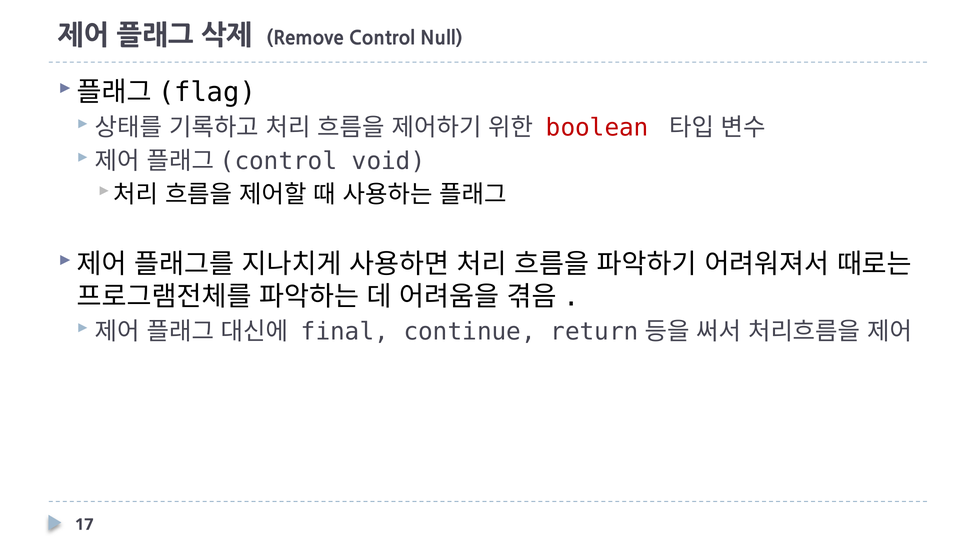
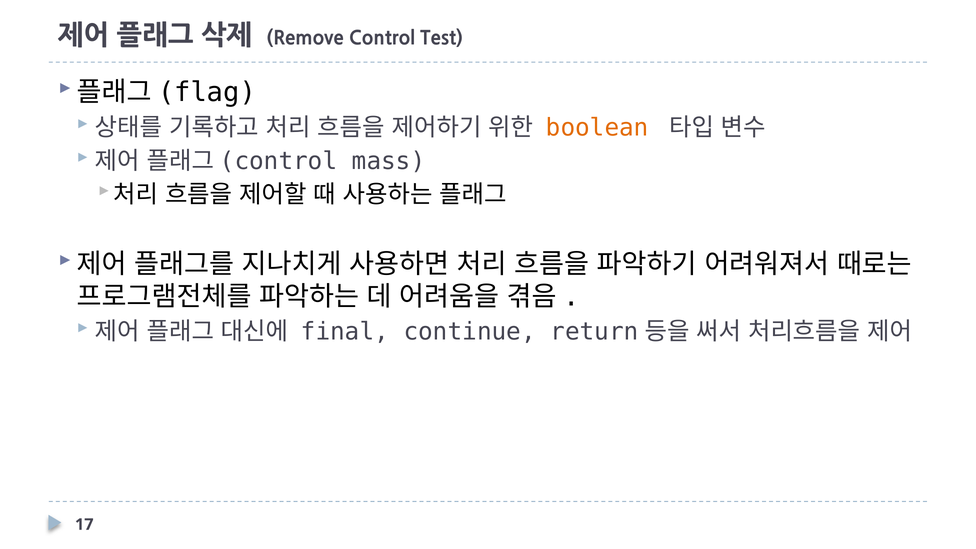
Null: Null -> Test (442, 38)
boolean colour: red -> orange (597, 127)
void: void -> mass (389, 161)
